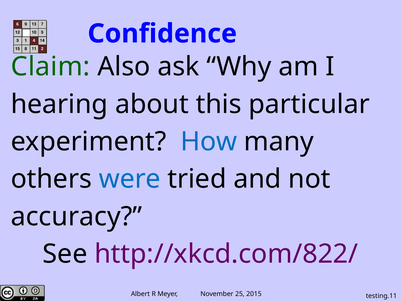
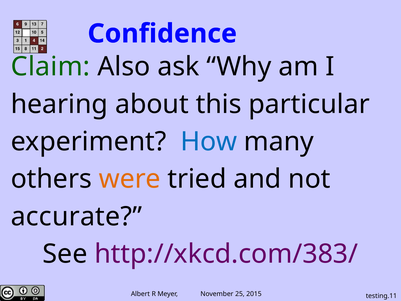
were colour: blue -> orange (130, 179)
accuracy: accuracy -> accurate (76, 216)
http://xkcd.com/822/: http://xkcd.com/822/ -> http://xkcd.com/383/ (226, 254)
